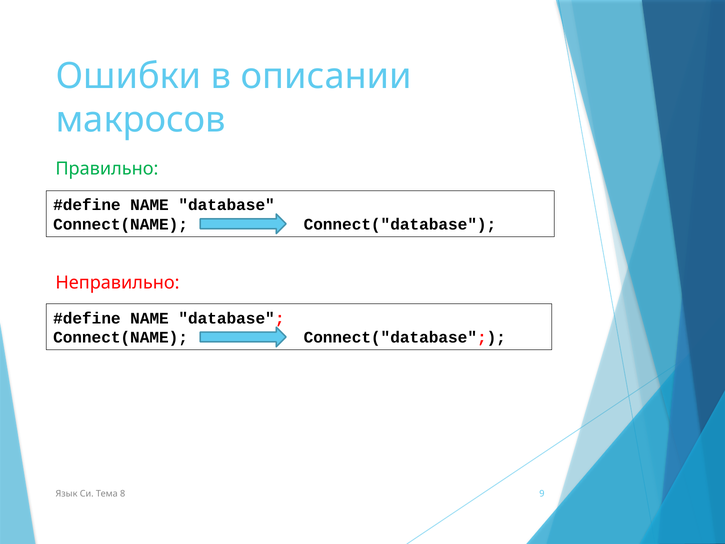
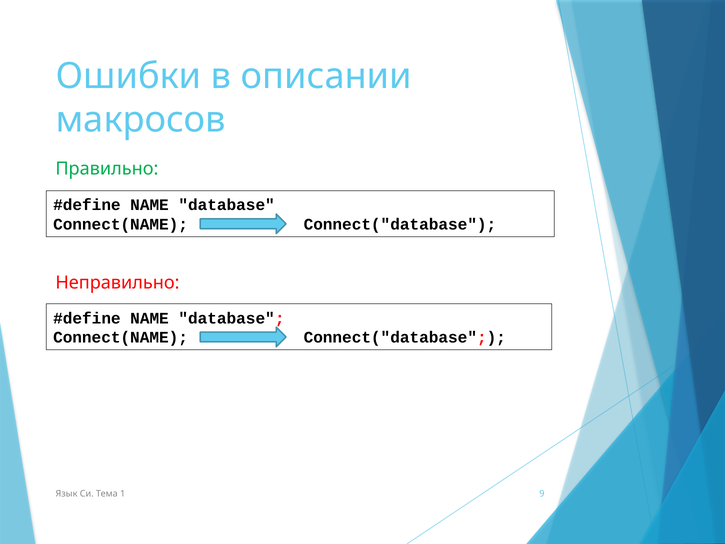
8: 8 -> 1 (123, 493)
